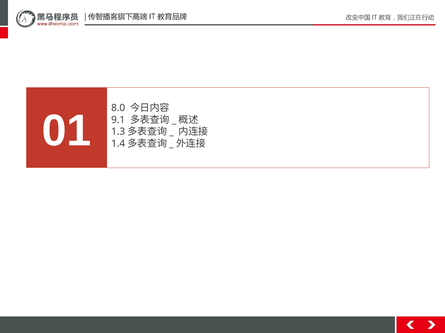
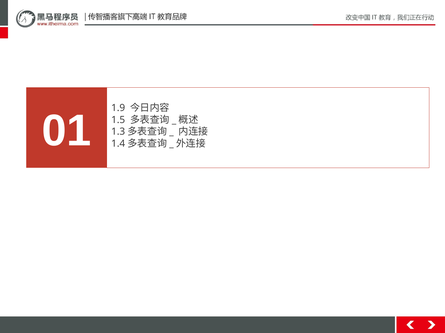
8.0: 8.0 -> 1.9 (118, 108)
9.1: 9.1 -> 1.5 (118, 120)
